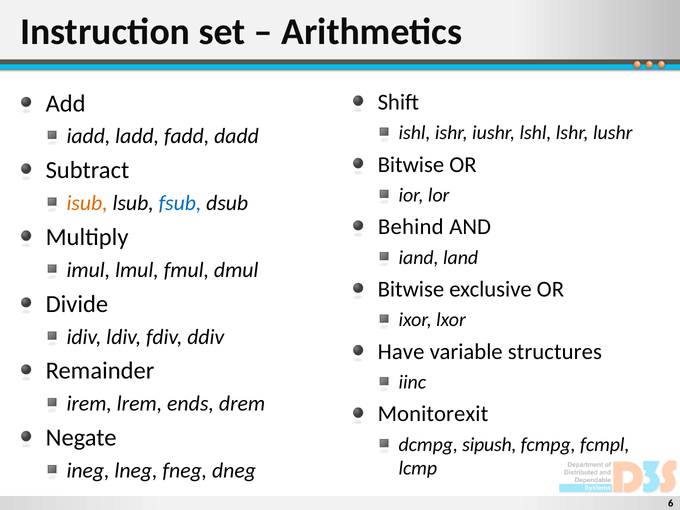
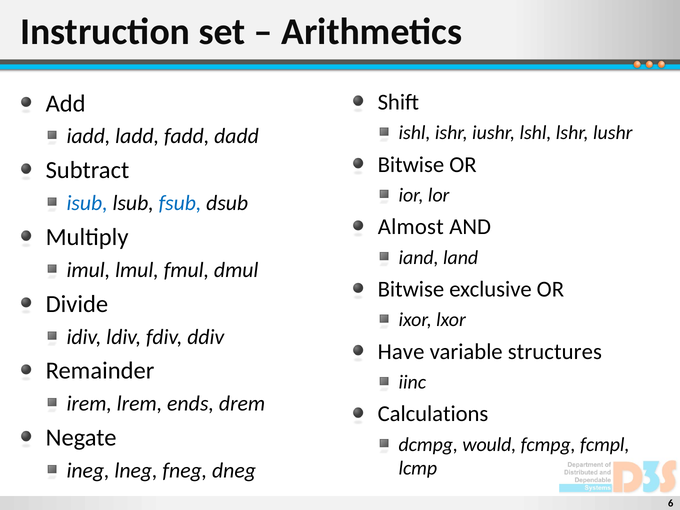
isub colour: orange -> blue (87, 203)
Behind: Behind -> Almost (411, 227)
Monitorexit: Monitorexit -> Calculations (433, 414)
sipush: sipush -> would (489, 445)
